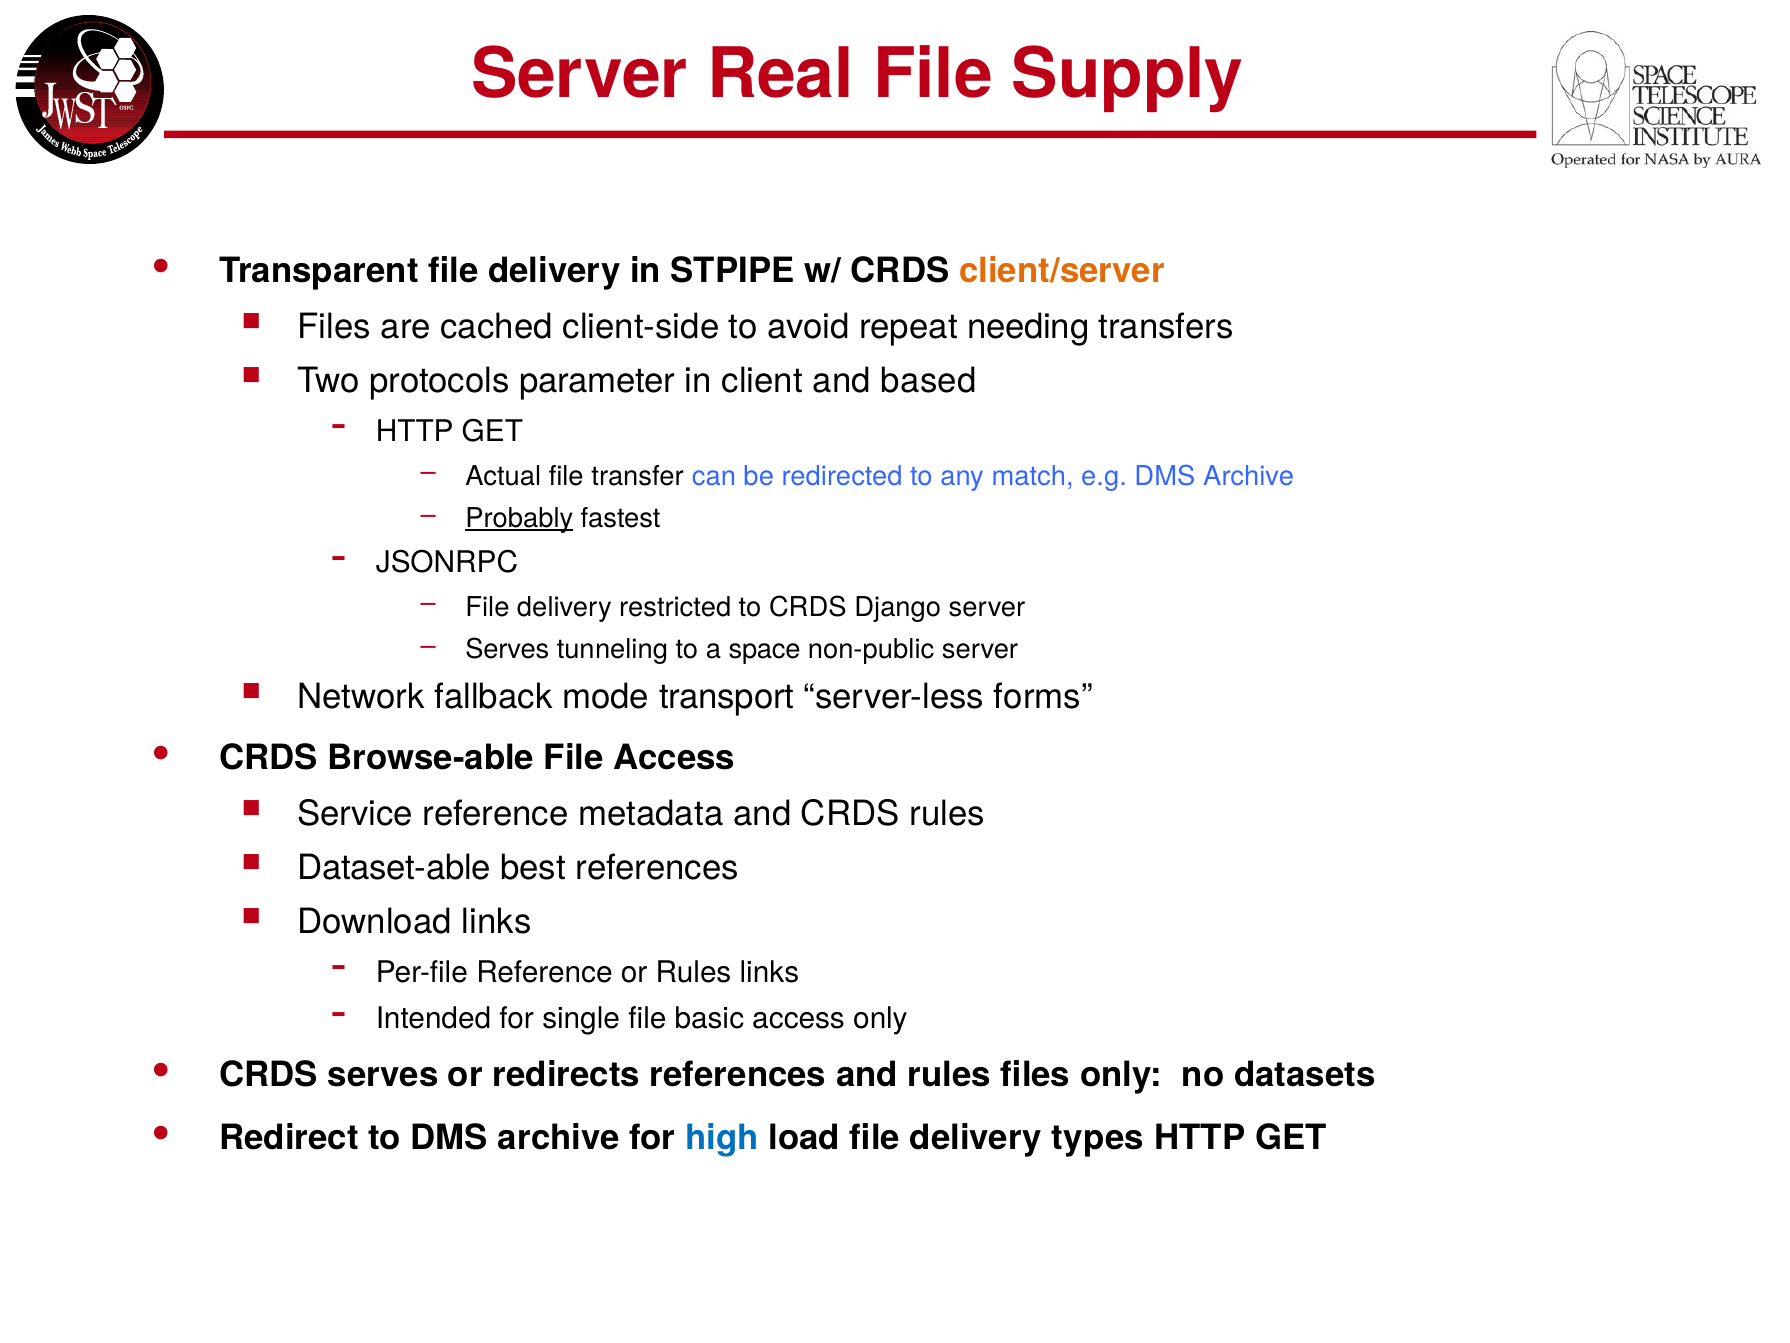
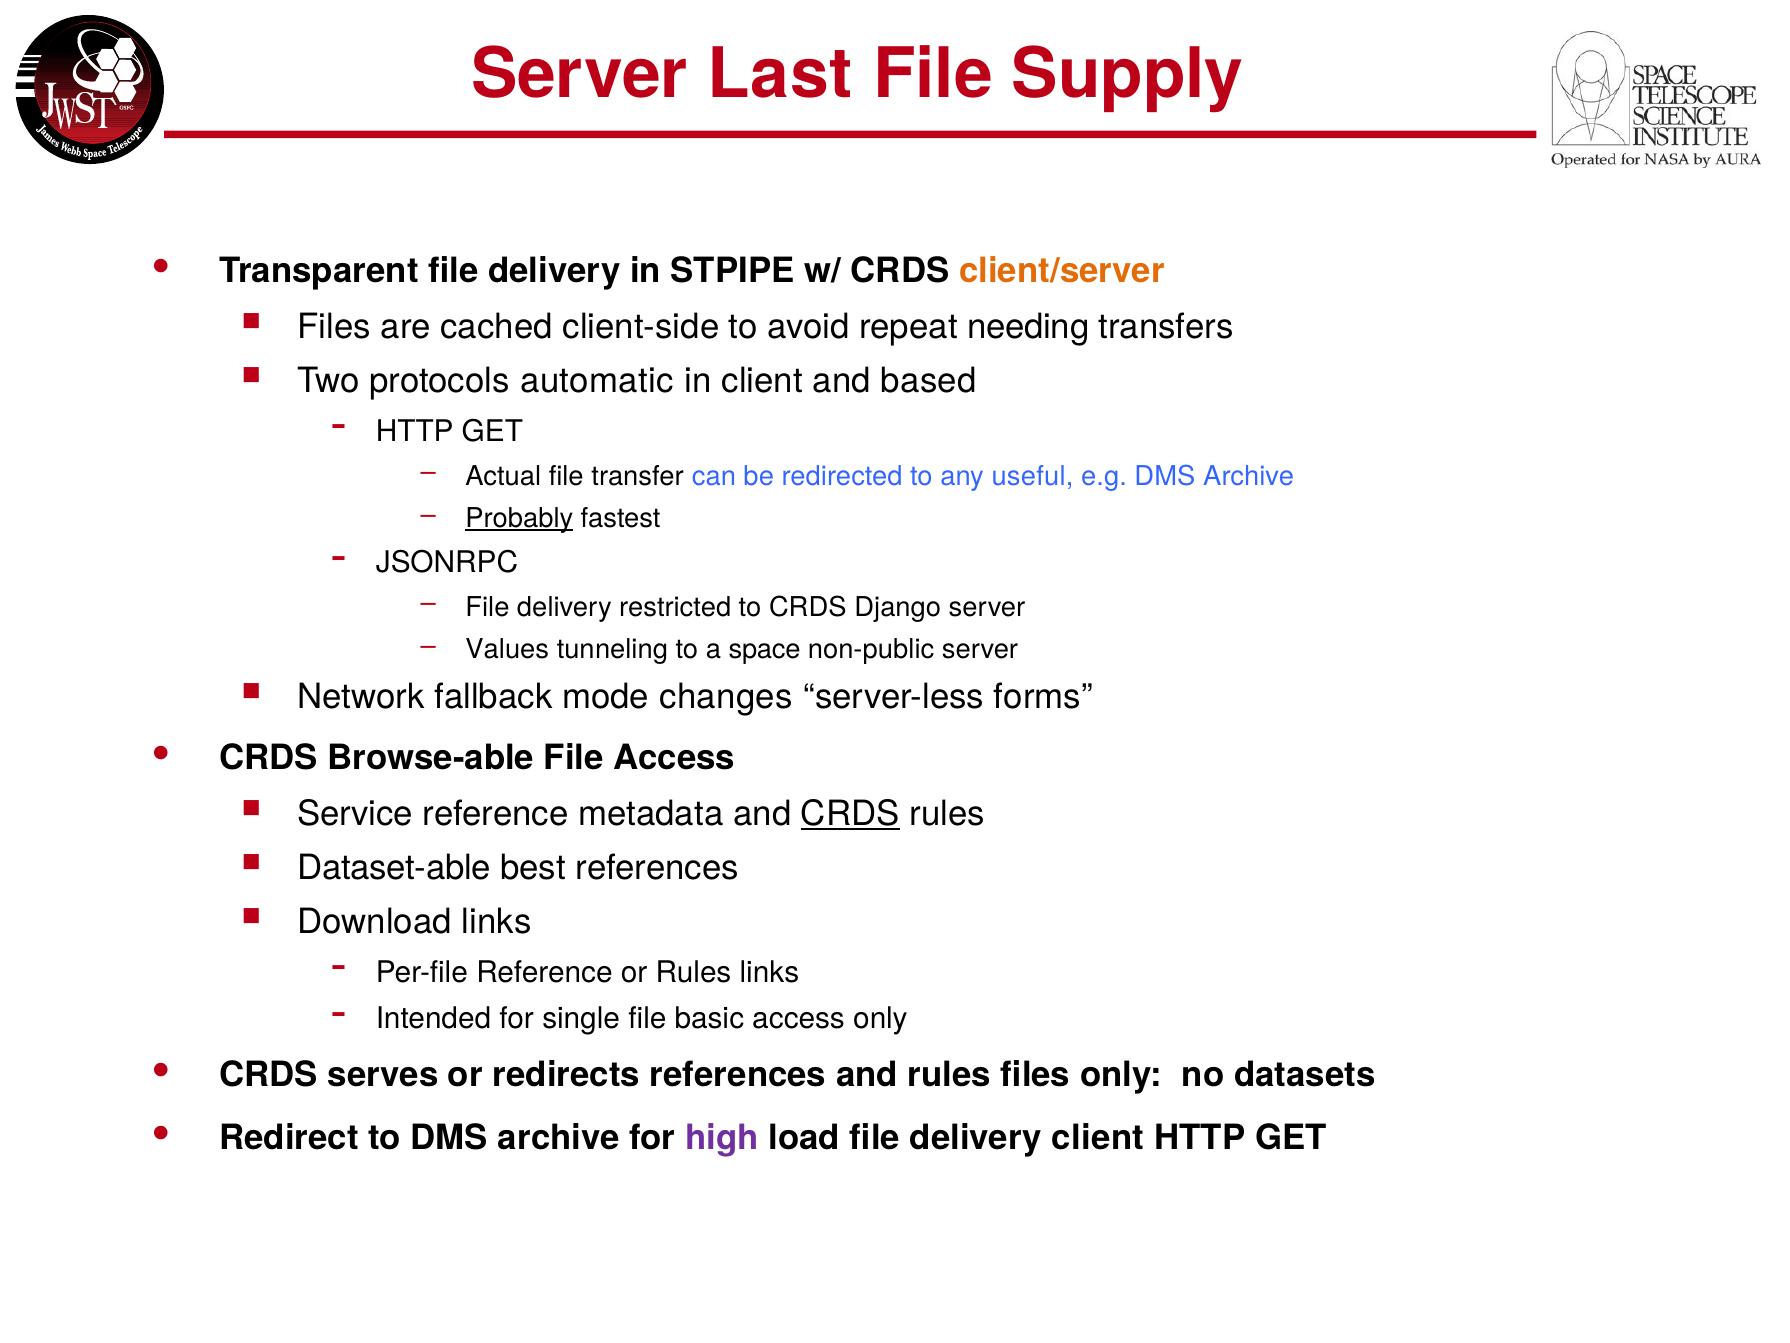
Real: Real -> Last (780, 74)
parameter: parameter -> automatic (597, 381)
match: match -> useful (1032, 476)
Serves: Serves -> Values (507, 649)
transport: transport -> changes (726, 697)
CRDS underline: none -> present (850, 814)
high colour: blue -> purple (722, 1138)
delivery types: types -> client (1098, 1138)
